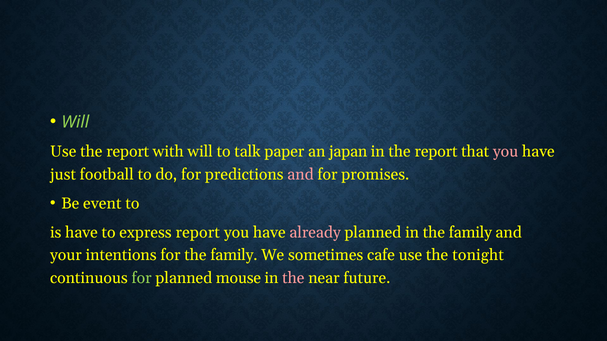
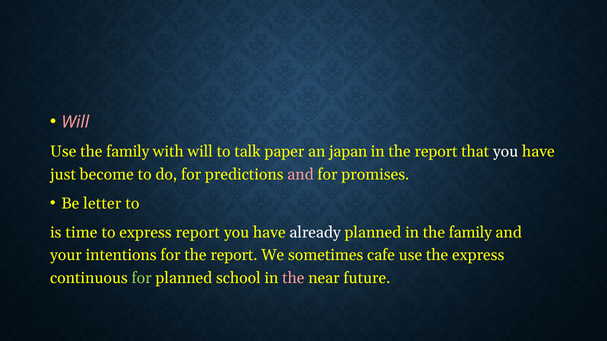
Will colour: light green -> pink (75, 122)
Use the report: report -> family (128, 152)
you colour: pink -> white (506, 152)
football: football -> become (107, 175)
event: event -> letter (102, 204)
is have: have -> time (81, 233)
already colour: pink -> white (315, 233)
for the family: family -> report (234, 256)
the tonight: tonight -> express (478, 256)
mouse: mouse -> school (238, 278)
